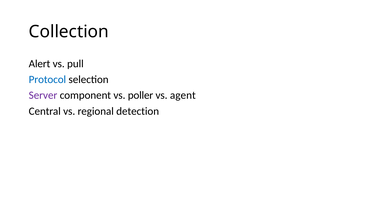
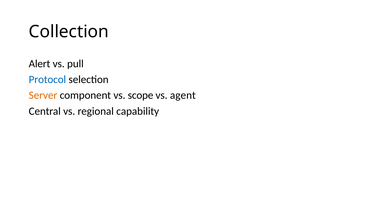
Server colour: purple -> orange (43, 95)
poller: poller -> scope (141, 95)
detection: detection -> capability (138, 111)
